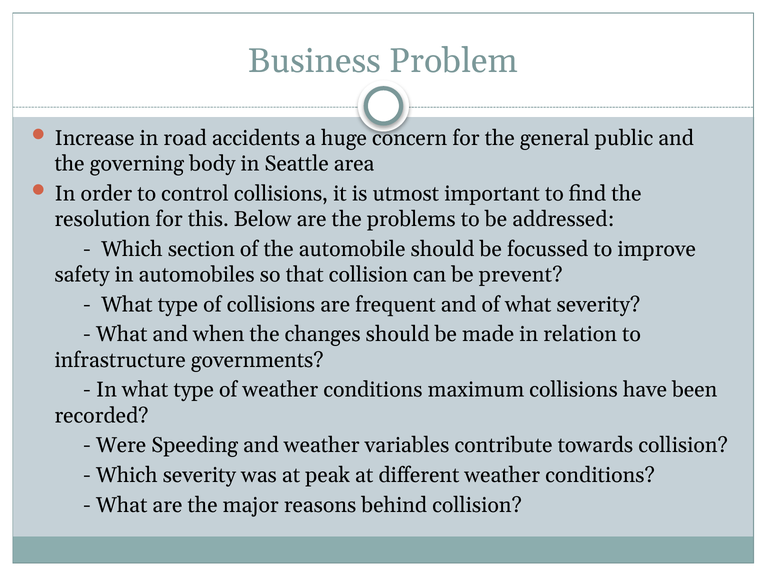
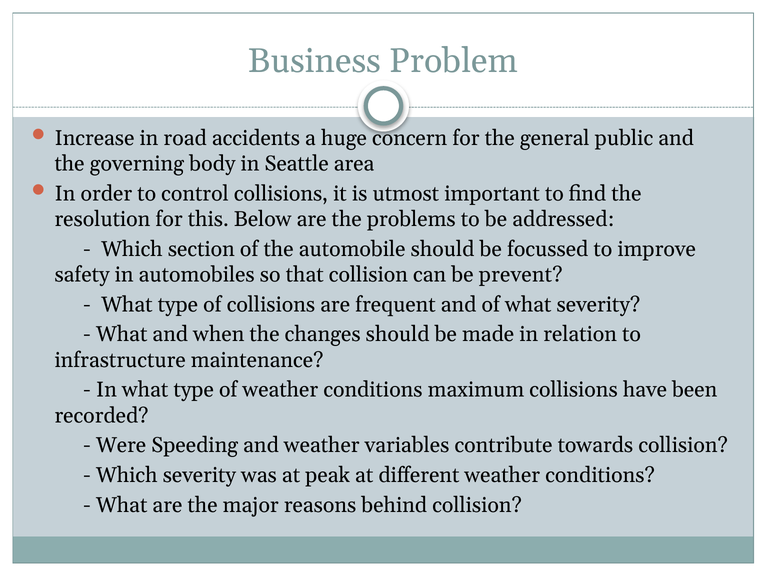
governments: governments -> maintenance (257, 360)
